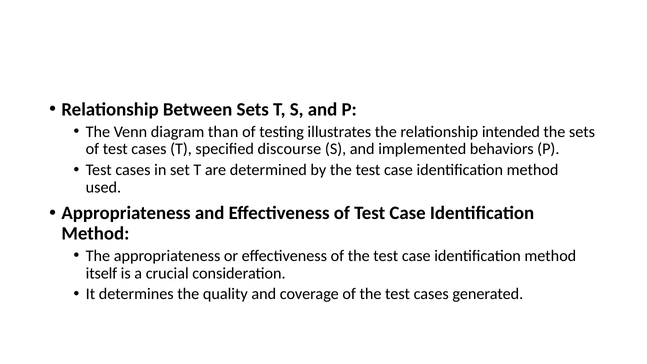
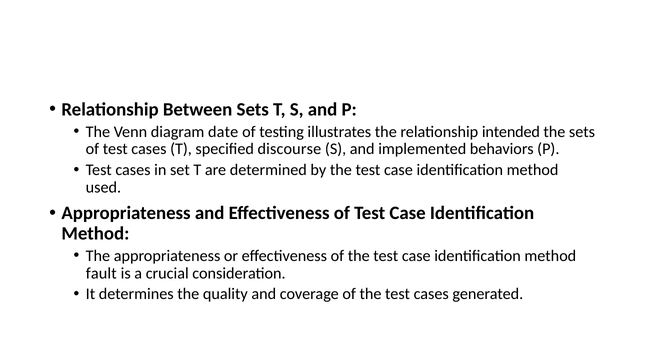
than: than -> date (223, 132)
itself: itself -> fault (101, 273)
